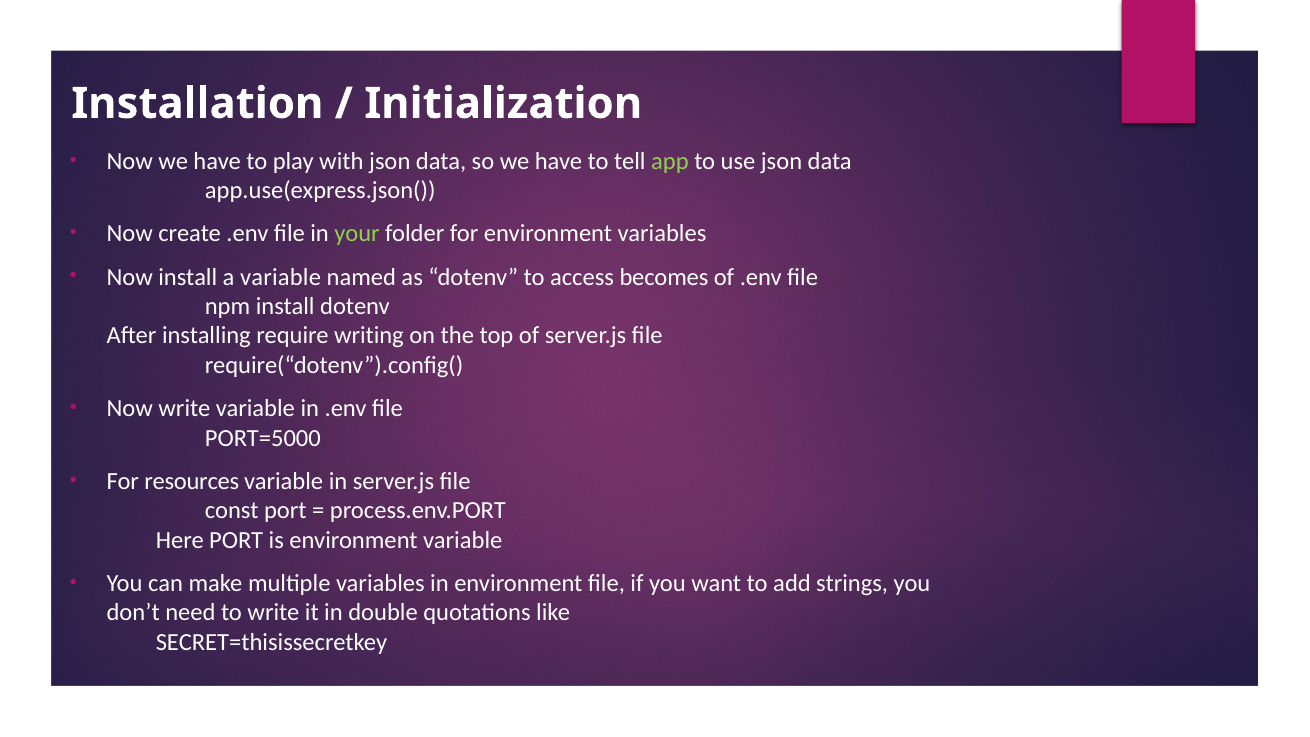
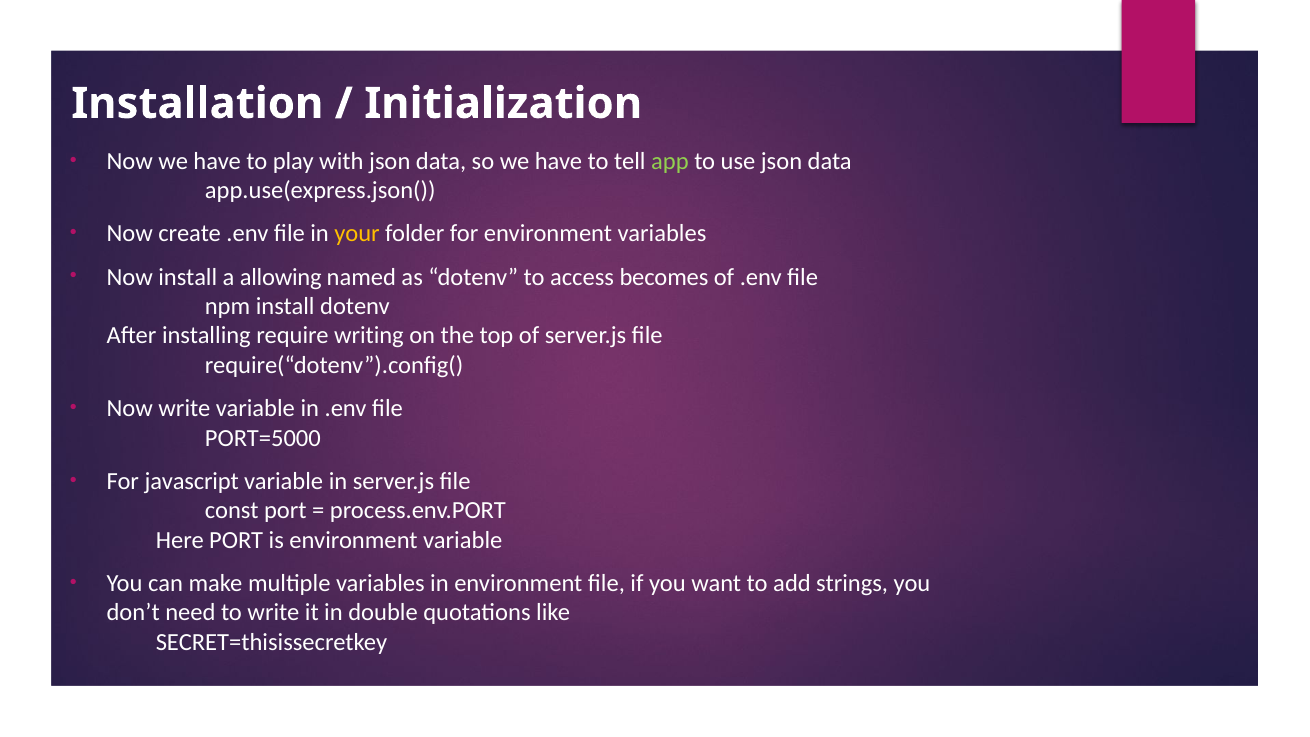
your colour: light green -> yellow (357, 234)
a variable: variable -> allowing (281, 277)
resources: resources -> javascript (192, 481)
